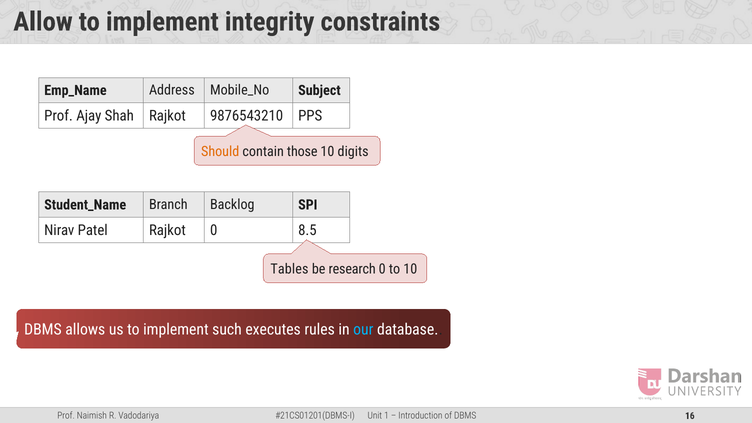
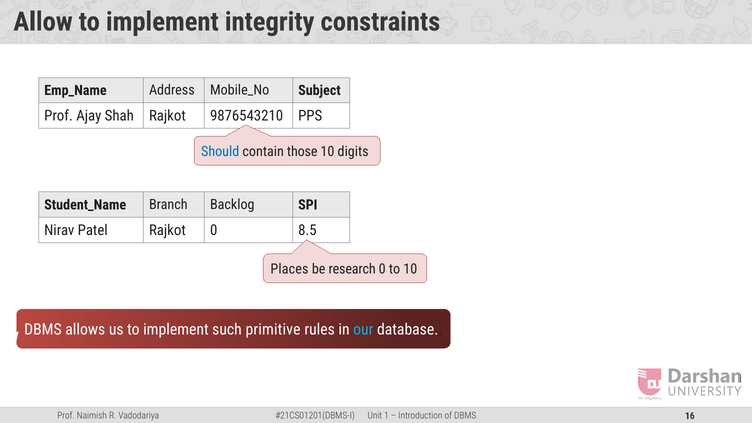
Should colour: orange -> blue (220, 152)
Tables: Tables -> Places (289, 269)
executes: executes -> primitive (273, 330)
